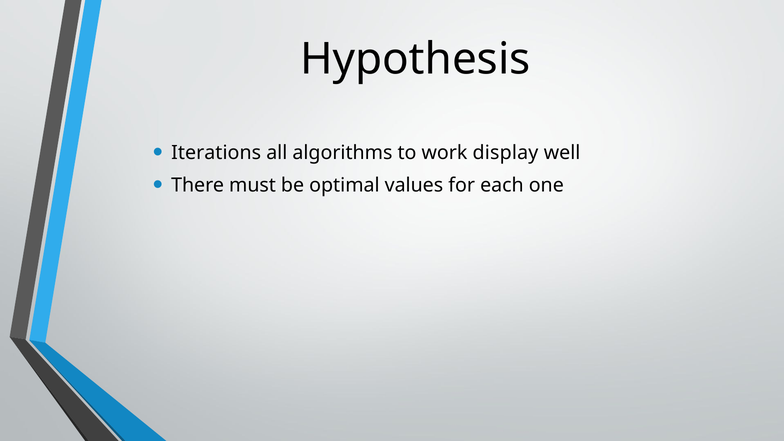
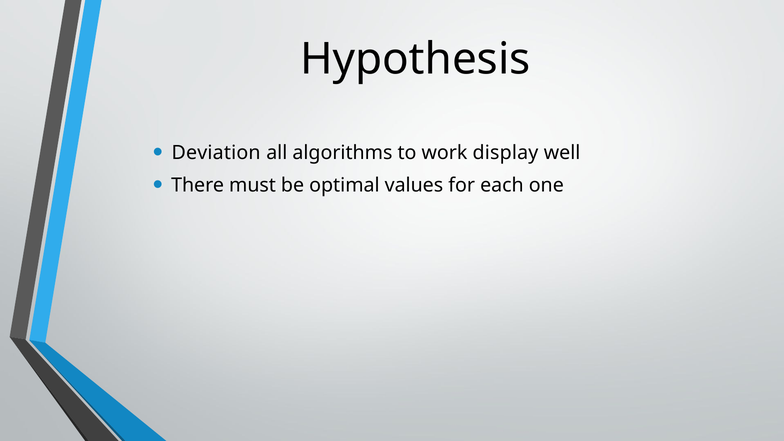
Iterations: Iterations -> Deviation (216, 153)
